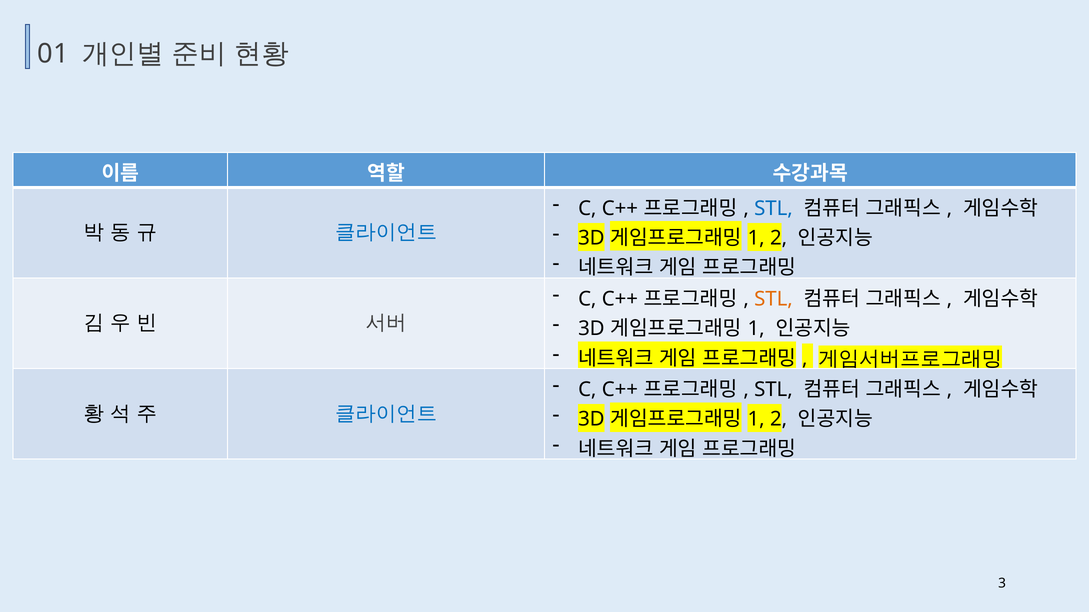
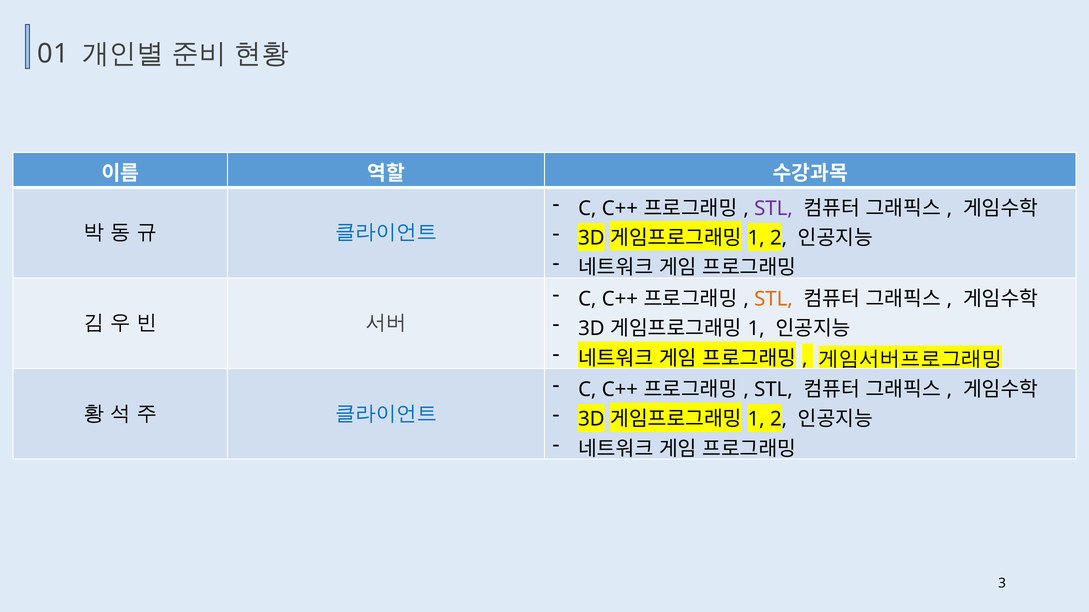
STL colour: blue -> purple (773, 209)
